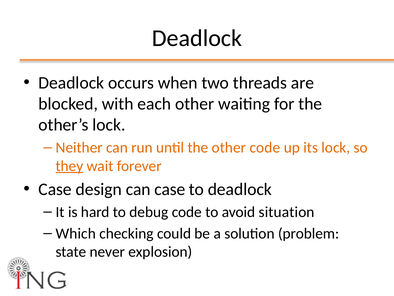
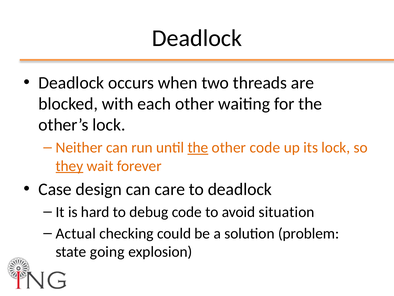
the underline: none -> present (198, 147)
can case: case -> care (170, 189)
Which: Which -> Actual (76, 233)
never: never -> going (107, 251)
